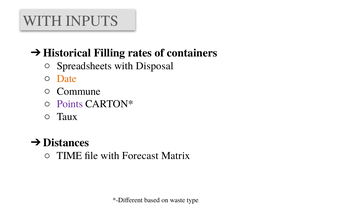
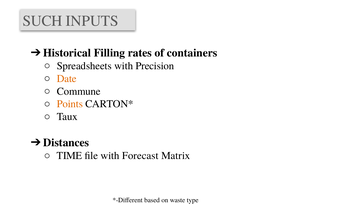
WITH: WITH -> SUCH (42, 21)
Disposal: Disposal -> Precision (155, 66)
Points colour: purple -> orange (70, 104)
